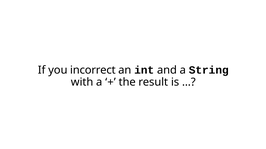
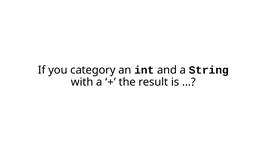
incorrect: incorrect -> category (93, 70)
